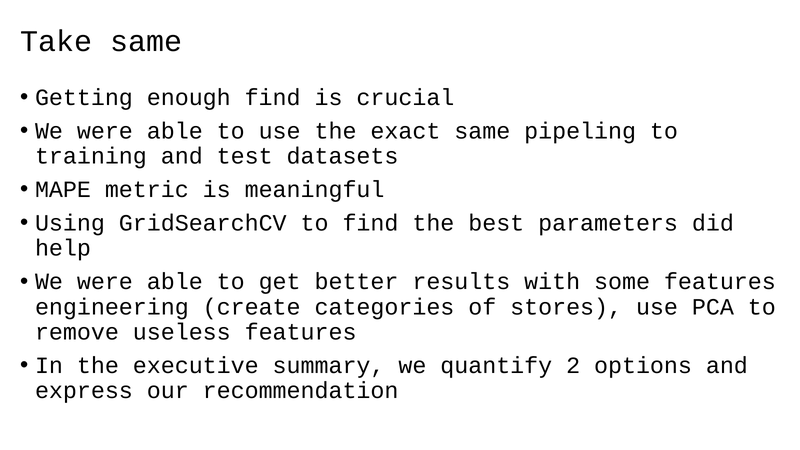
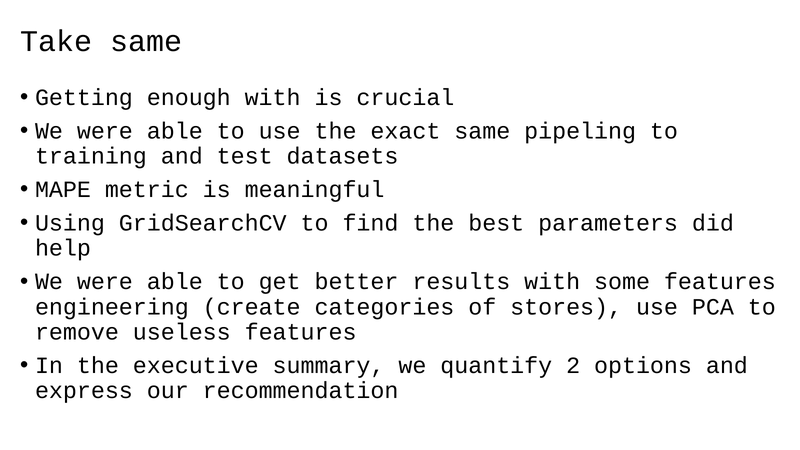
enough find: find -> with (273, 97)
